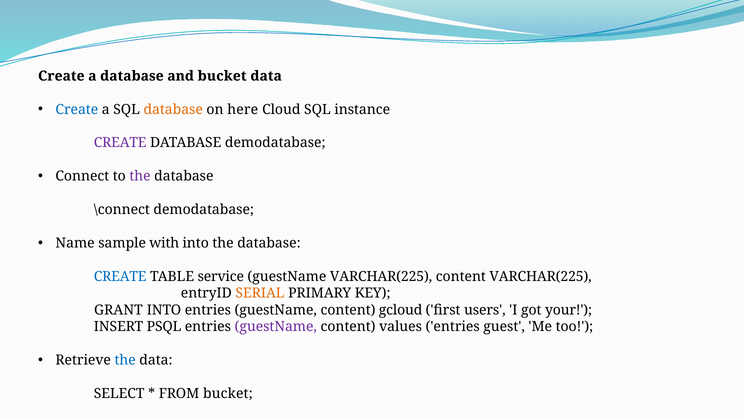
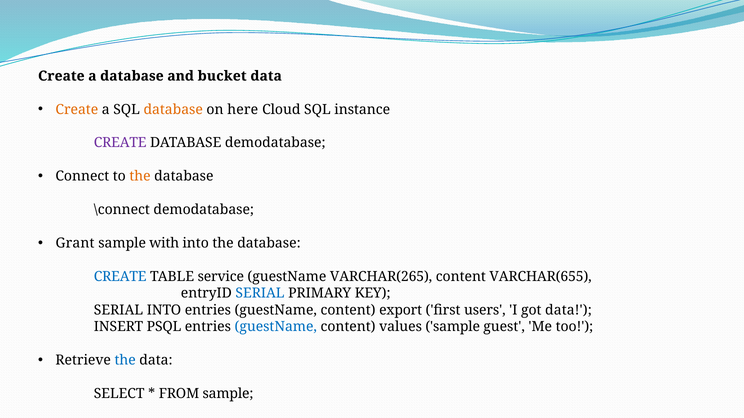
Create colour: blue -> orange (77, 110)
the colour: purple -> orange (140, 177)
Name: Name -> Grant (75, 244)
guestName VARCHAR(225: VARCHAR(225 -> VARCHAR(265 (381, 277)
content VARCHAR(225: VARCHAR(225 -> VARCHAR(655 (541, 277)
SERIAL colour: orange -> blue (260, 294)
GRANT: GRANT -> SERIAL (118, 310)
gcloud: gcloud -> export (401, 310)
got your: your -> data (568, 310)
guestName colour: purple -> blue (276, 327)
values entries: entries -> sample (453, 327)
FROM bucket: bucket -> sample (228, 394)
